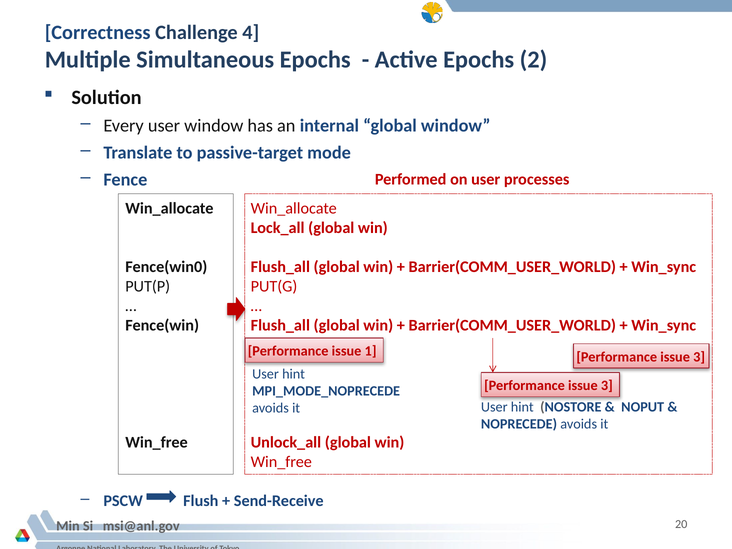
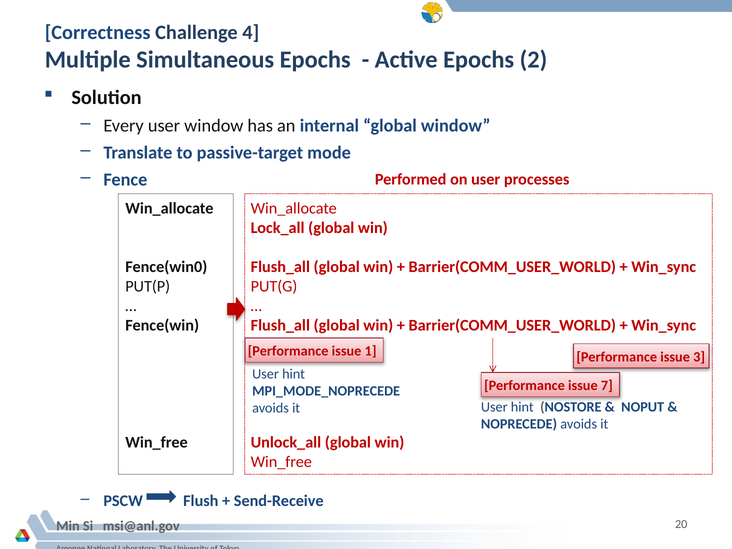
3: 3 -> 7 (607, 386)
